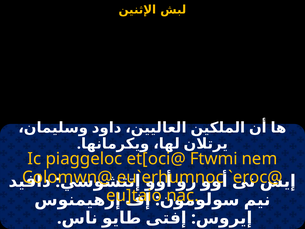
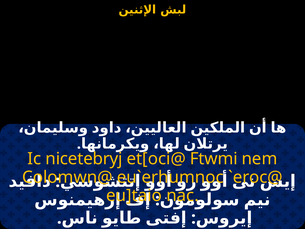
piaggeloc: piaggeloc -> nicetebryj (84, 159)
